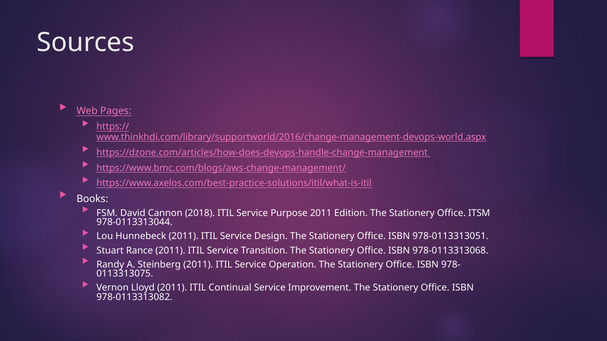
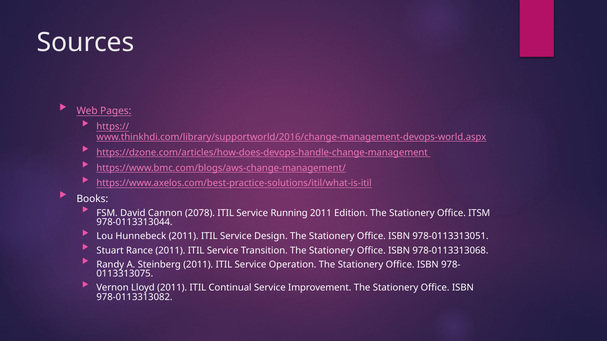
2018: 2018 -> 2078 (200, 213)
Purpose: Purpose -> Running (289, 213)
